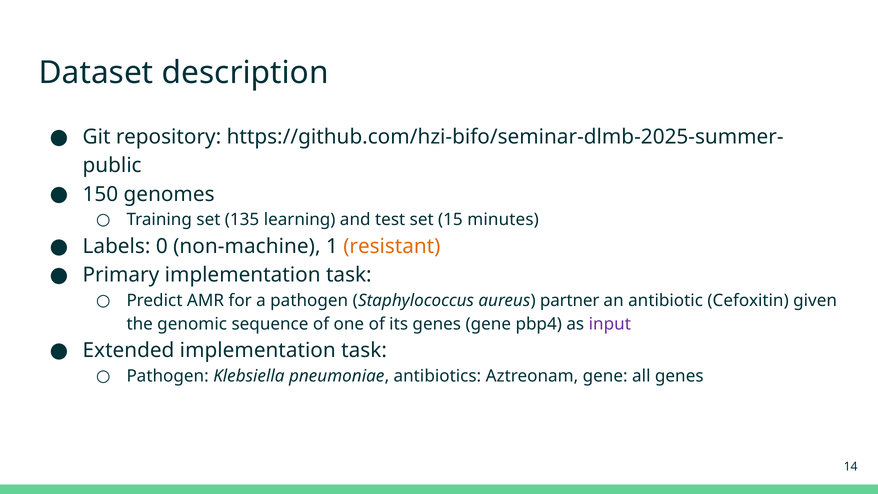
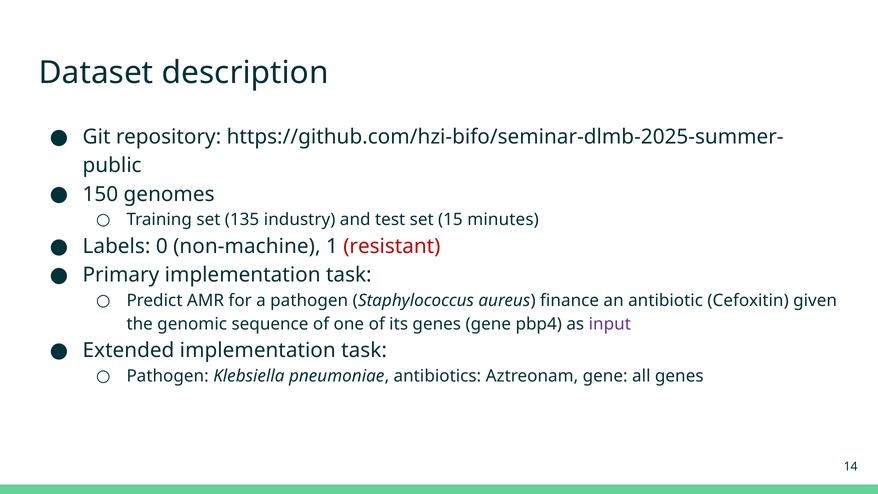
learning: learning -> industry (300, 220)
resistant colour: orange -> red (392, 246)
partner: partner -> finance (570, 300)
